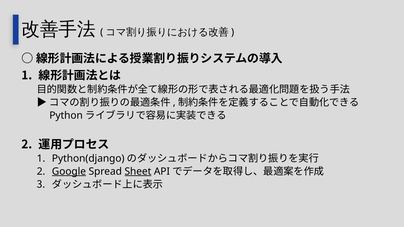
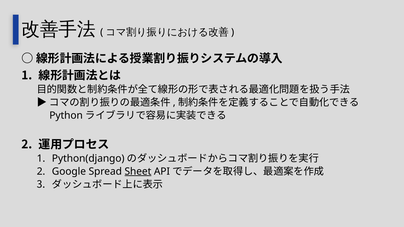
Google underline: present -> none (69, 172)
